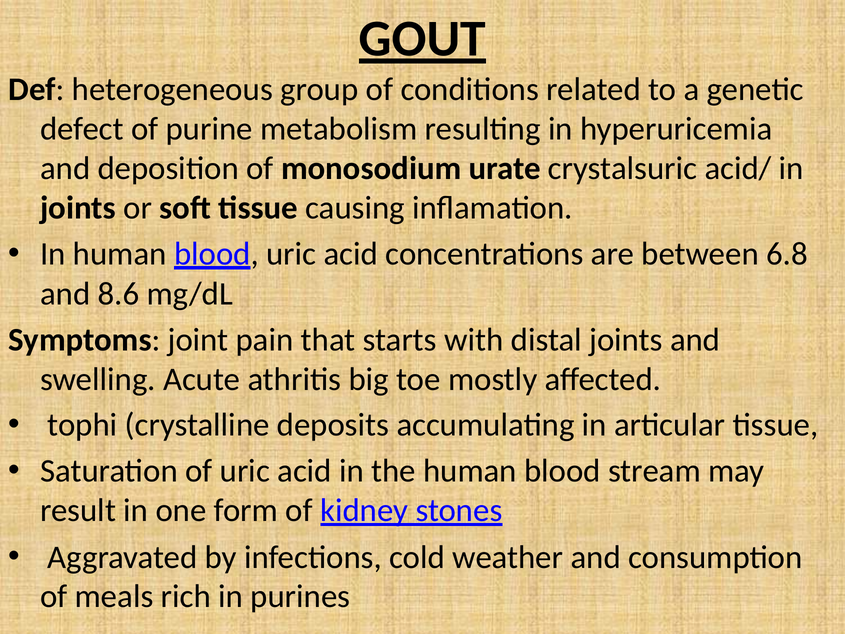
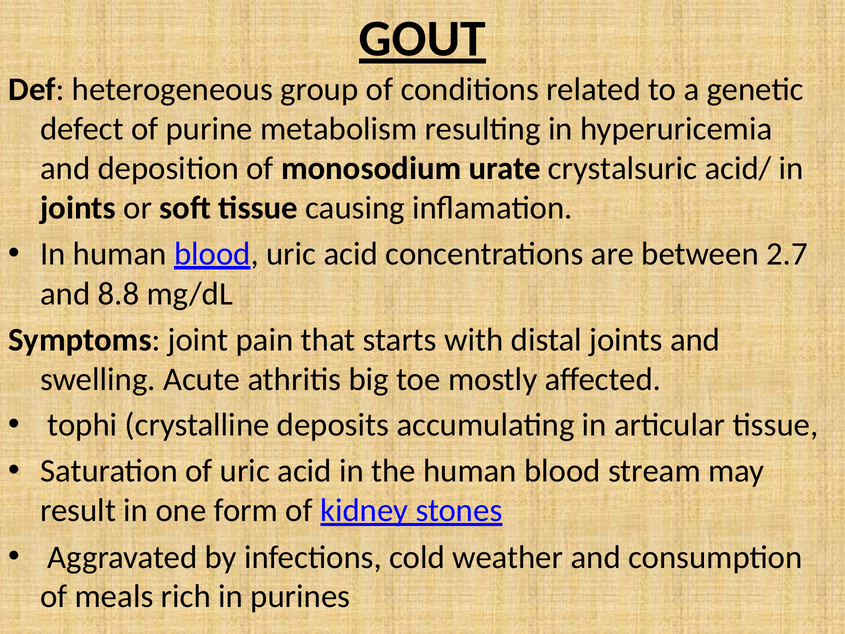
6.8: 6.8 -> 2.7 (787, 254)
8.6: 8.6 -> 8.8 (118, 294)
